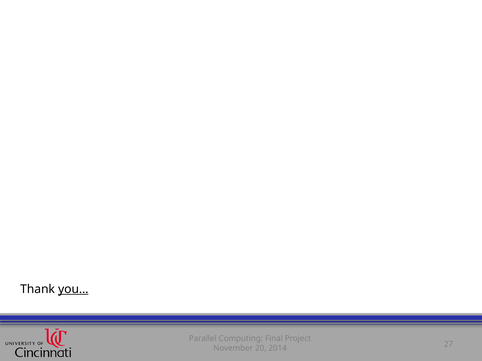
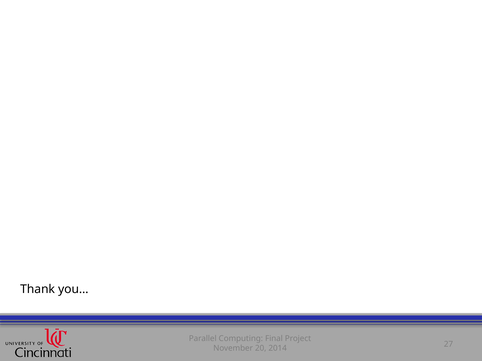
you… underline: present -> none (73, 290)
